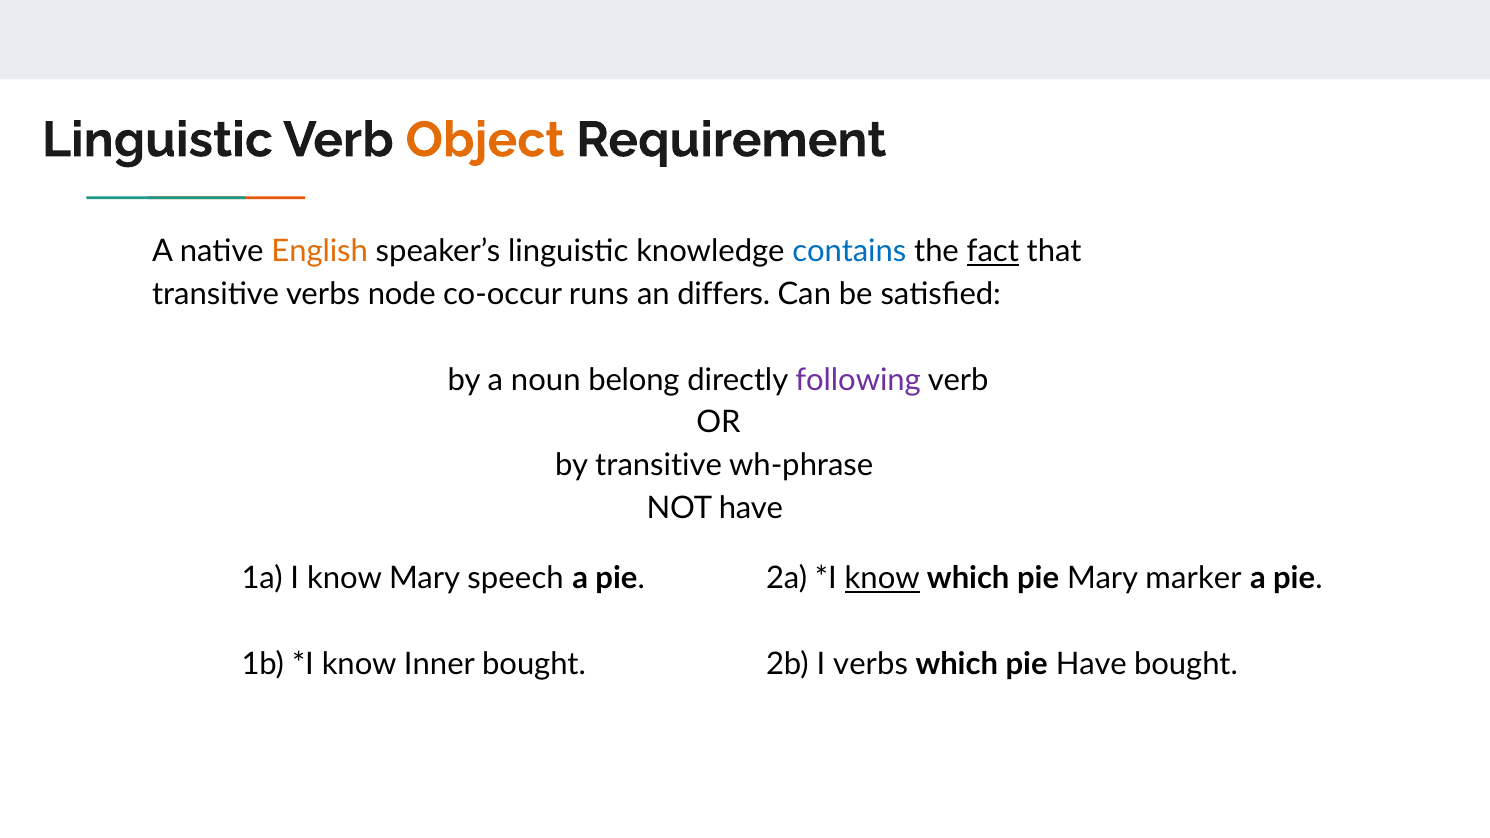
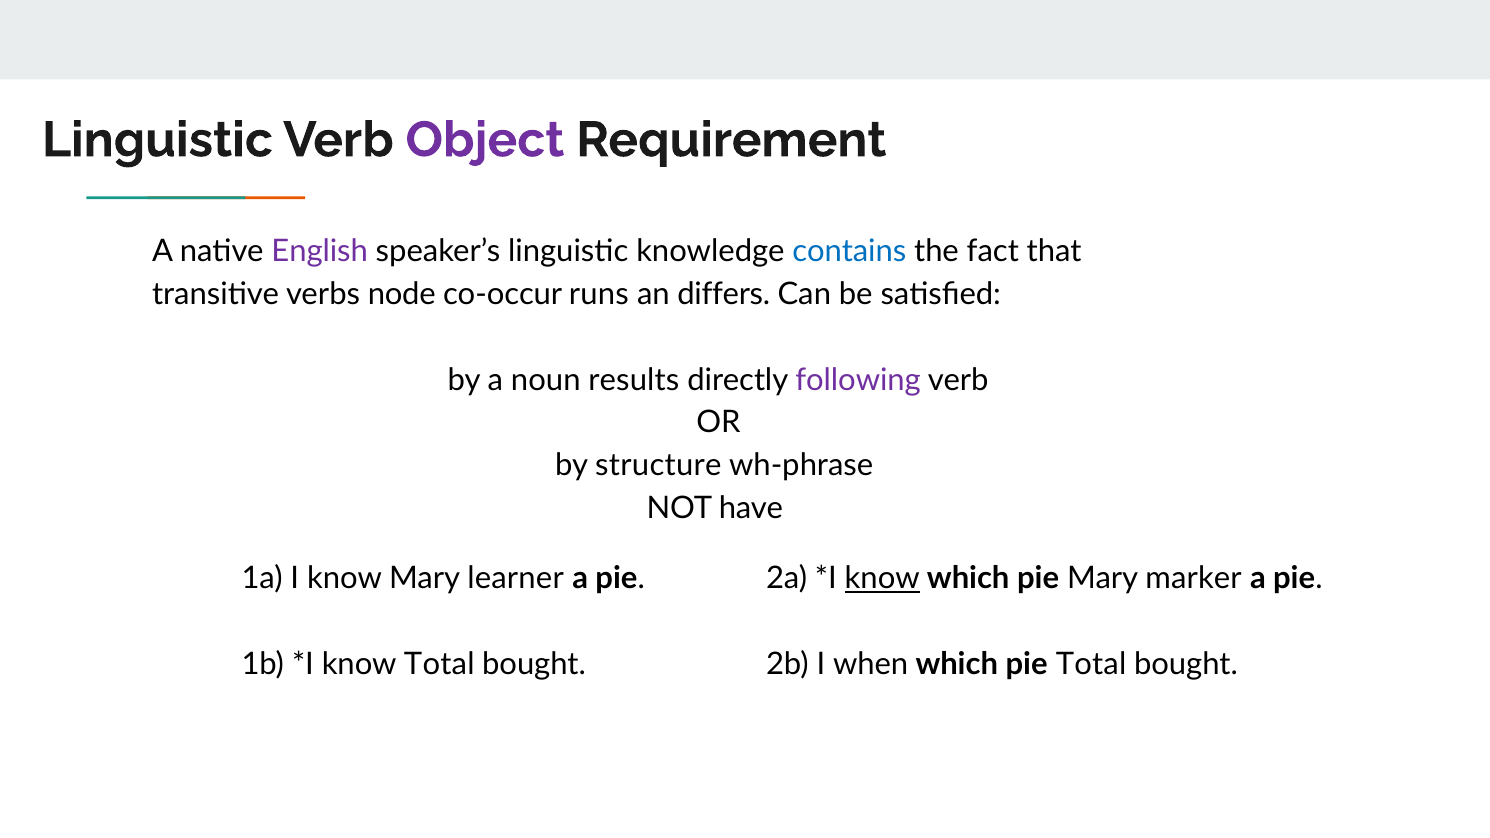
Object colour: orange -> purple (485, 140)
English colour: orange -> purple (320, 251)
fact underline: present -> none (993, 251)
belong: belong -> results (634, 380)
by transitive: transitive -> structure (658, 466)
speech: speech -> learner (516, 579)
know Inner: Inner -> Total (439, 664)
I verbs: verbs -> when (871, 664)
pie Have: Have -> Total (1091, 664)
